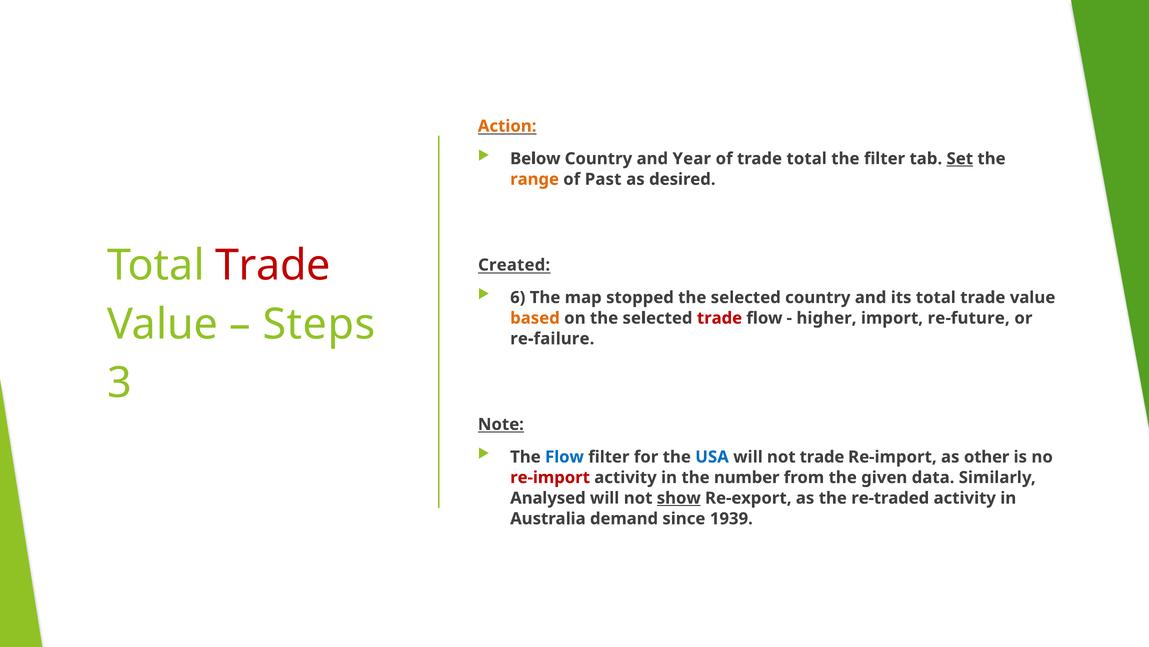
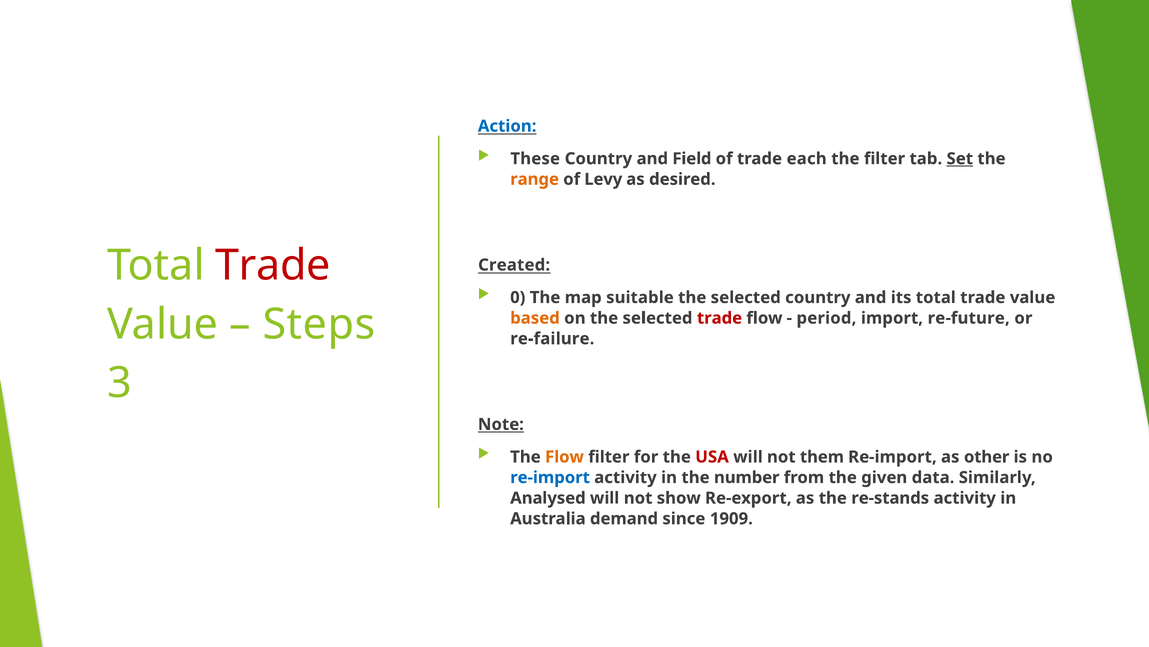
Action colour: orange -> blue (507, 126)
Below: Below -> These (535, 159)
Year: Year -> Field (692, 159)
trade total: total -> each (807, 159)
Past: Past -> Levy (603, 179)
6: 6 -> 0 (518, 297)
stopped: stopped -> suitable (640, 297)
higher: higher -> period (826, 318)
Flow colour: blue -> orange (564, 456)
USA colour: blue -> red (712, 456)
not trade: trade -> them (822, 456)
re-import colour: red -> blue (550, 477)
show underline: present -> none (679, 498)
re-traded: re-traded -> re-stands (890, 498)
1939: 1939 -> 1909 (731, 518)
